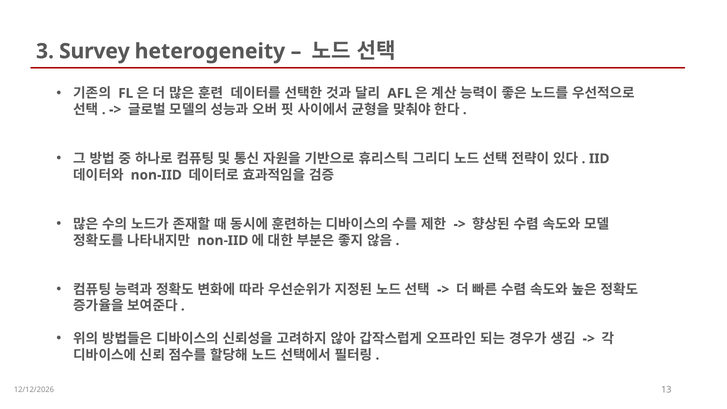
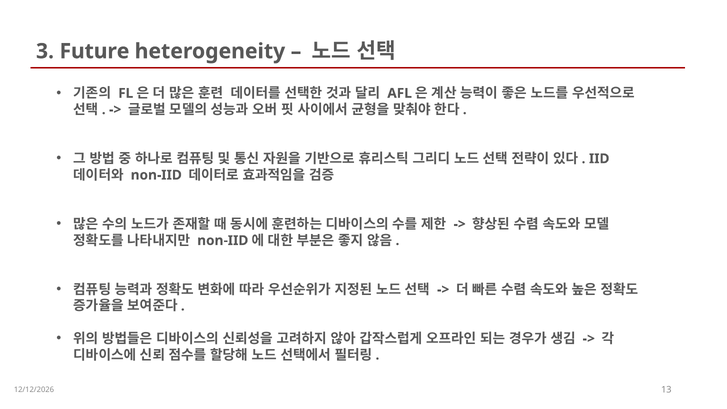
Survey: Survey -> Future (94, 51)
